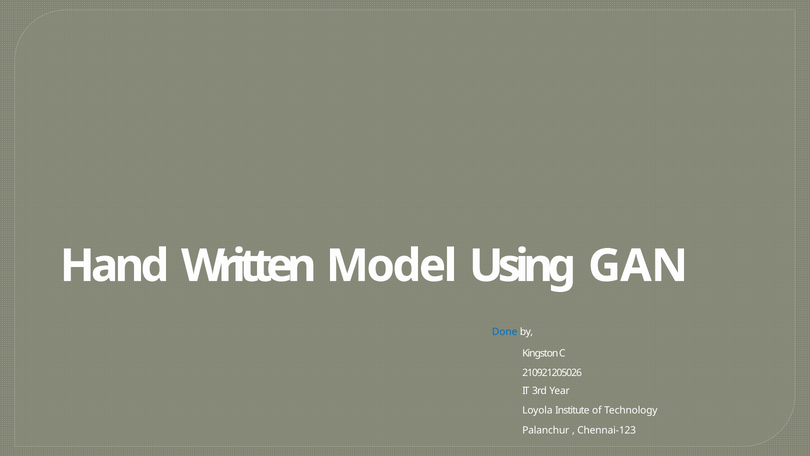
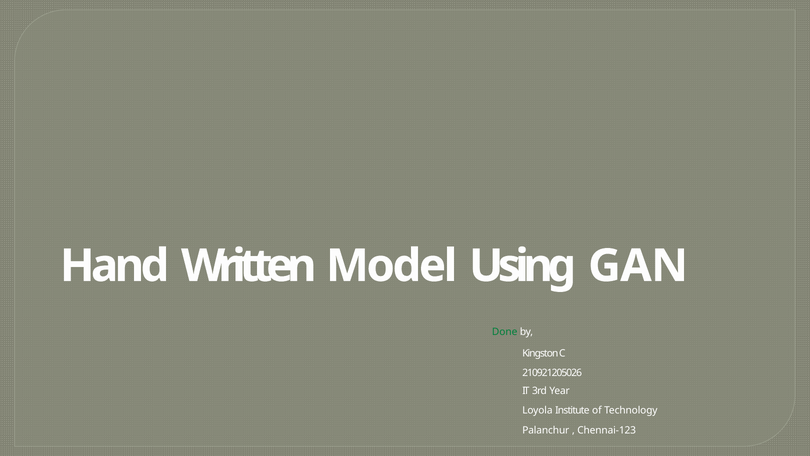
Done colour: blue -> green (505, 332)
